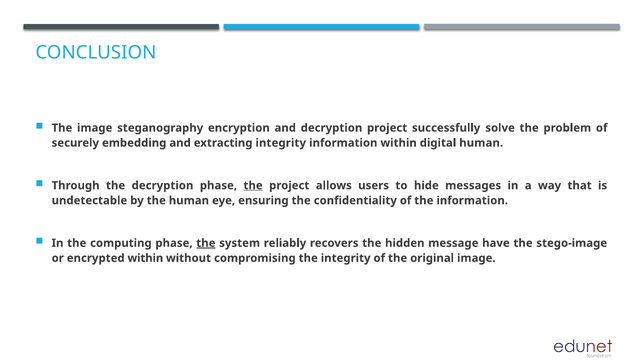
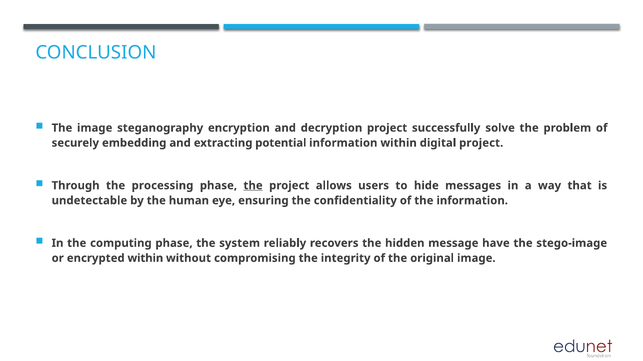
extracting integrity: integrity -> potential (281, 143)
digital human: human -> project (481, 143)
the decryption: decryption -> processing (162, 186)
the underline: present -> none (206, 244)
